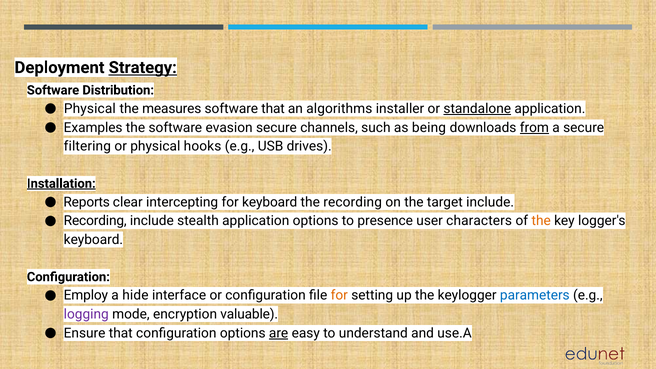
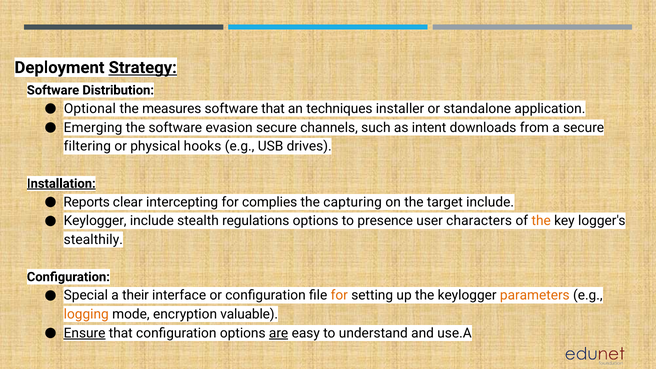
Physical: Physical -> Optional (90, 109)
algorithms: algorithms -> techniques (339, 109)
standalone underline: present -> none (477, 109)
Examples: Examples -> Emerging (93, 128)
being: being -> intent (429, 128)
from underline: present -> none (534, 128)
for keyboard: keyboard -> complies (270, 202)
the recording: recording -> capturing (353, 202)
Recording: Recording -> Keylogger (95, 221)
stealth application: application -> regulations (256, 221)
keyboard: keyboard -> stealthily (93, 240)
Employ: Employ -> Special (86, 295)
hide: hide -> their (136, 295)
parameters colour: blue -> orange (535, 295)
logging colour: purple -> orange (86, 314)
Ensure underline: none -> present (85, 333)
